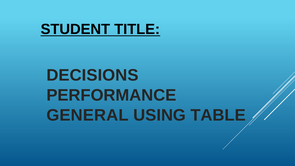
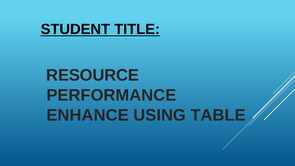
DECISIONS: DECISIONS -> RESOURCE (93, 75)
GENERAL: GENERAL -> ENHANCE (88, 115)
